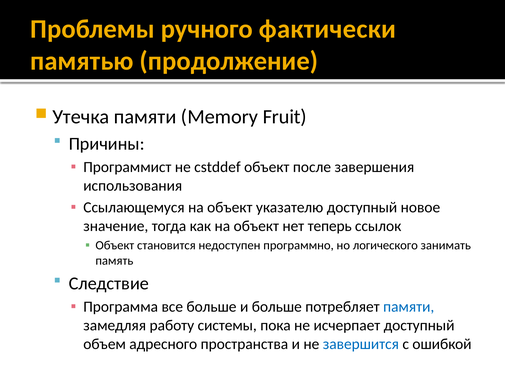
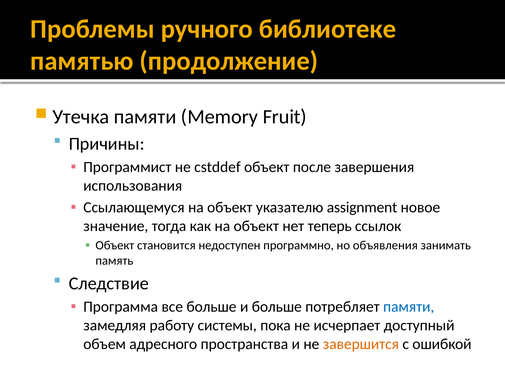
фактически: фактически -> библиотеке (328, 29)
указателю доступный: доступный -> assignment (362, 207)
логического: логического -> объявления (385, 245)
завершится colour: blue -> orange (361, 344)
